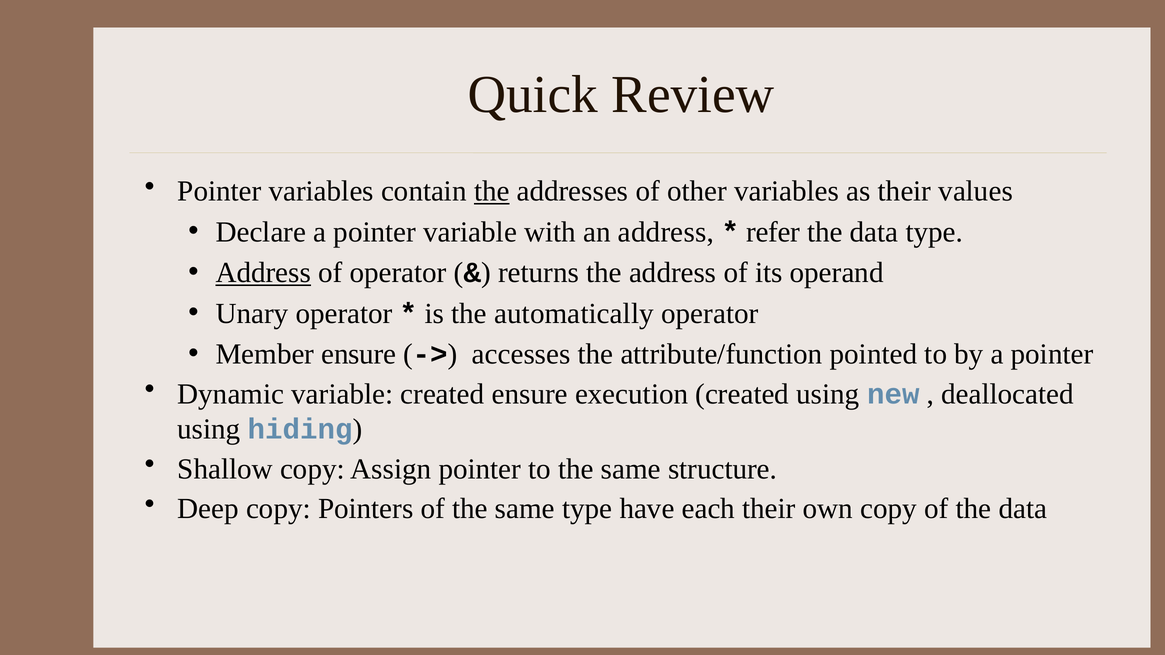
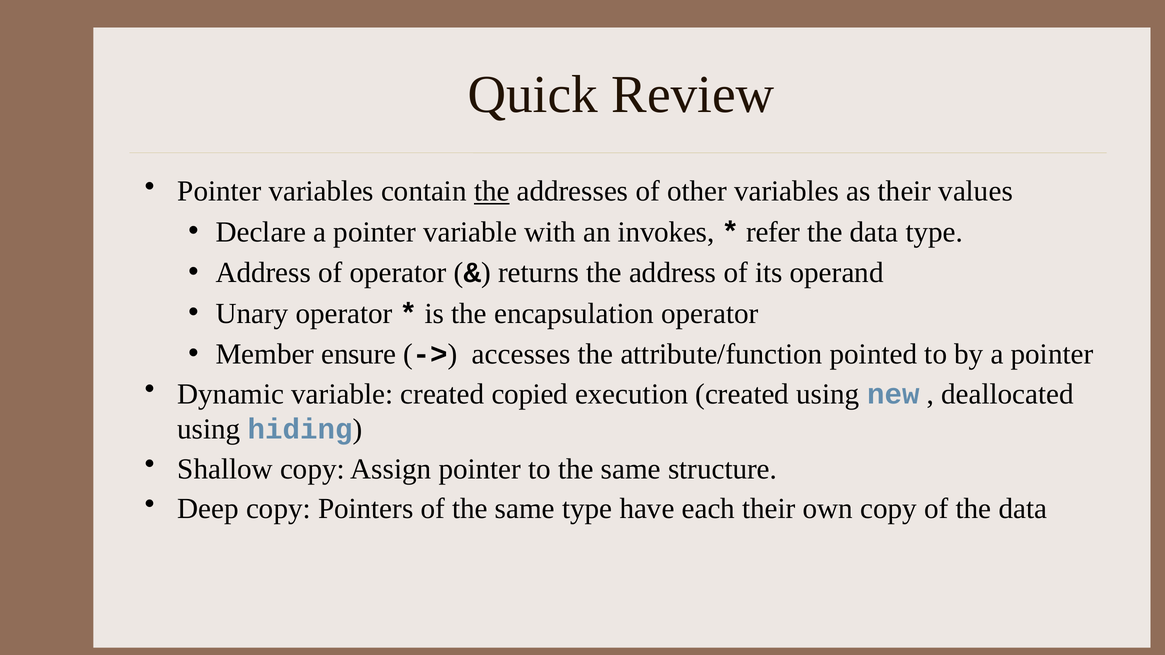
an address: address -> invokes (666, 232)
Address underline: present -> none (263, 273)
automatically: automatically -> encapsulation (574, 314)
created ensure: ensure -> copied (530, 394)
